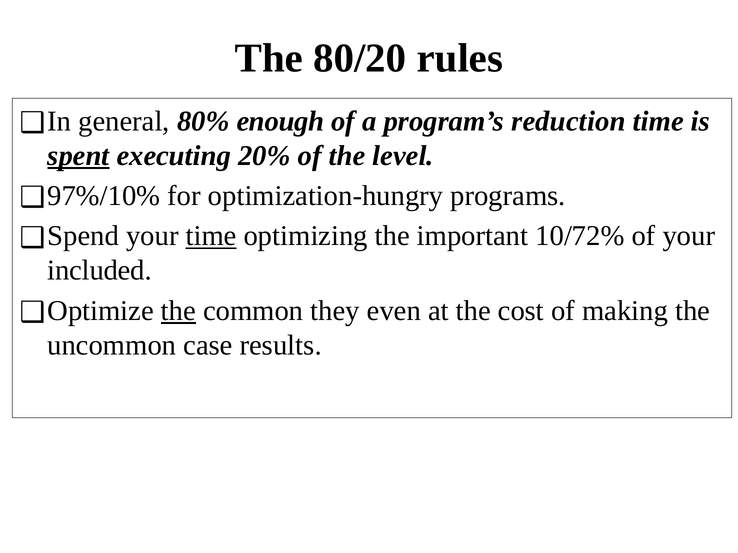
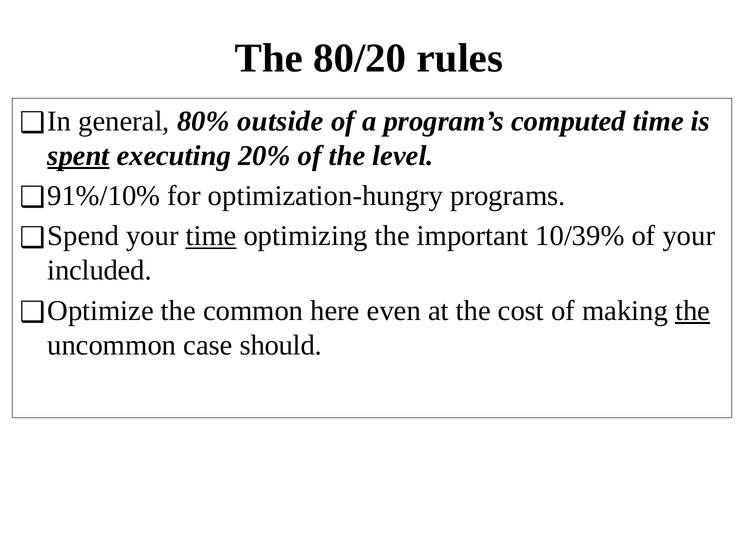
enough: enough -> outside (280, 121)
reduction: reduction -> computed (569, 121)
97%/10%: 97%/10% -> 91%/10% (104, 196)
10/72%: 10/72% -> 10/39% (580, 236)
the underline: present -> none (178, 311)
they: they -> here (335, 311)
the underline: none -> present (693, 311)
results: results -> should (281, 345)
